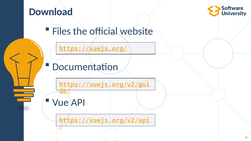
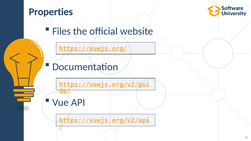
Download: Download -> Properties (51, 12)
